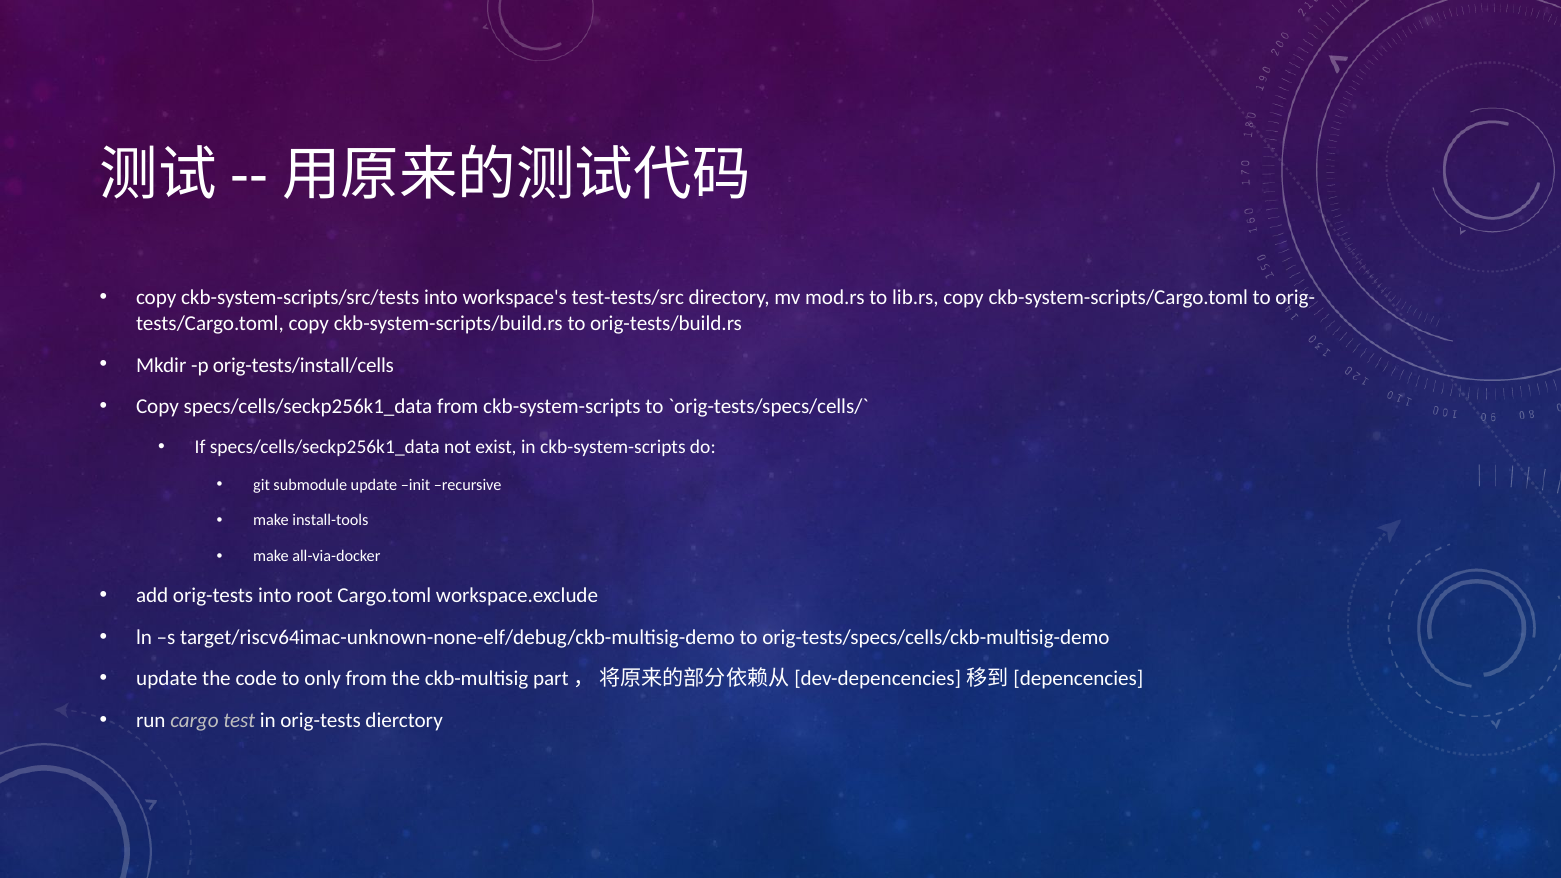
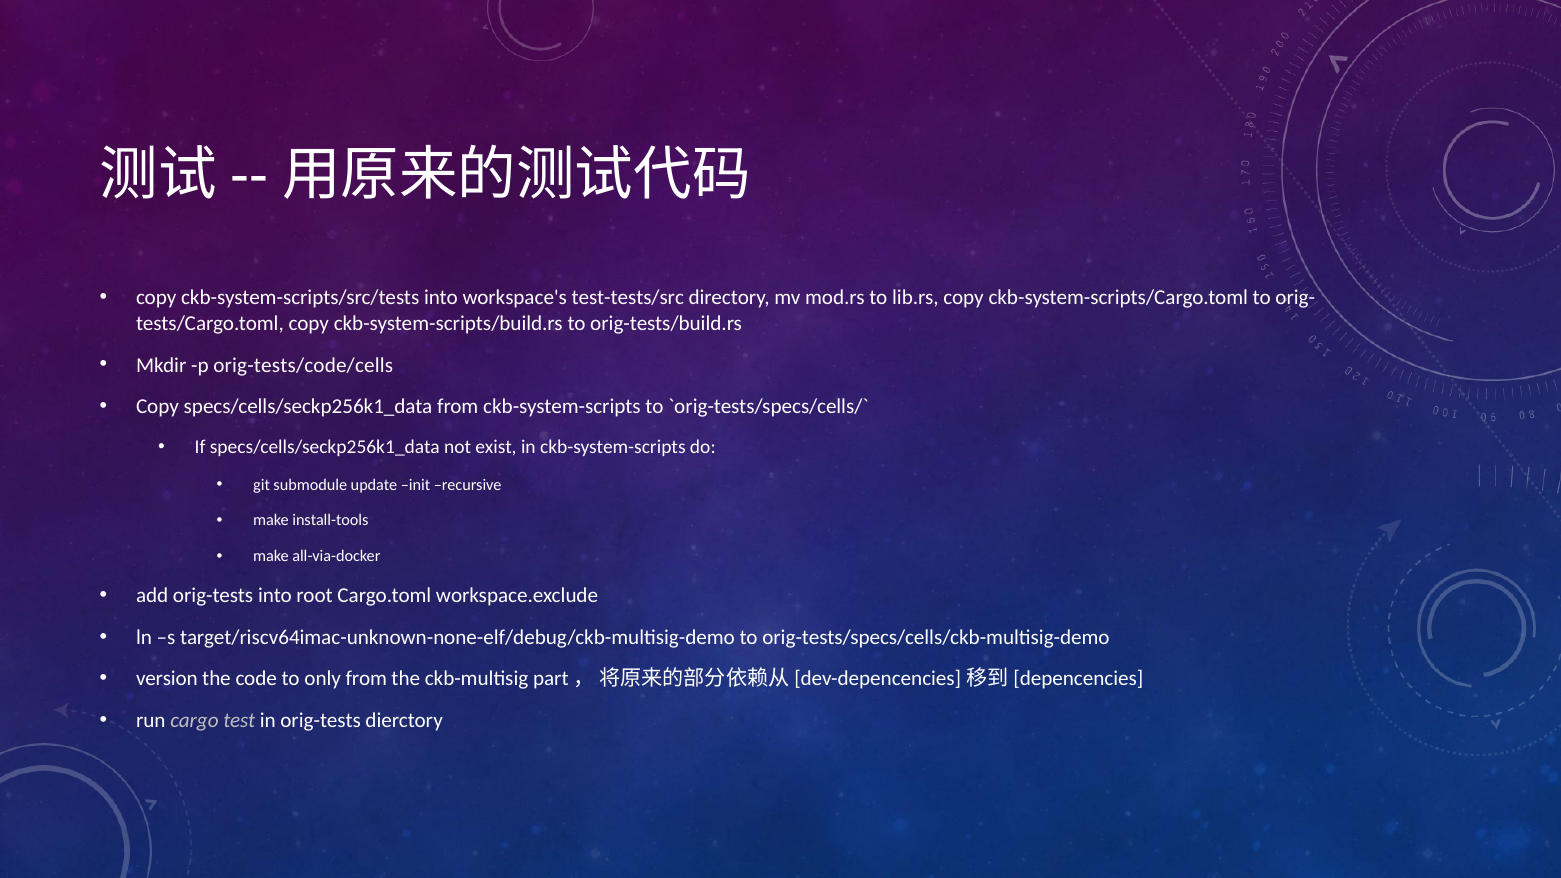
orig-tests/install/cells: orig-tests/install/cells -> orig-tests/code/cells (303, 365)
update: update -> version (167, 679)
